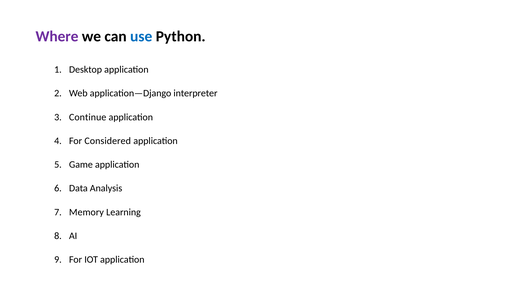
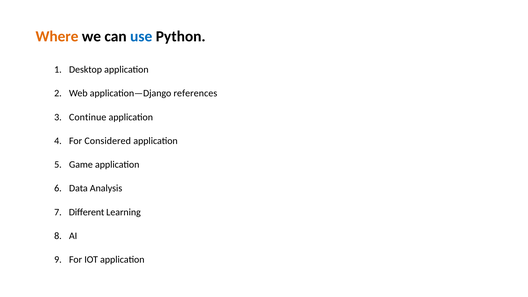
Where colour: purple -> orange (57, 36)
interpreter: interpreter -> references (195, 93)
Memory: Memory -> Different (87, 212)
